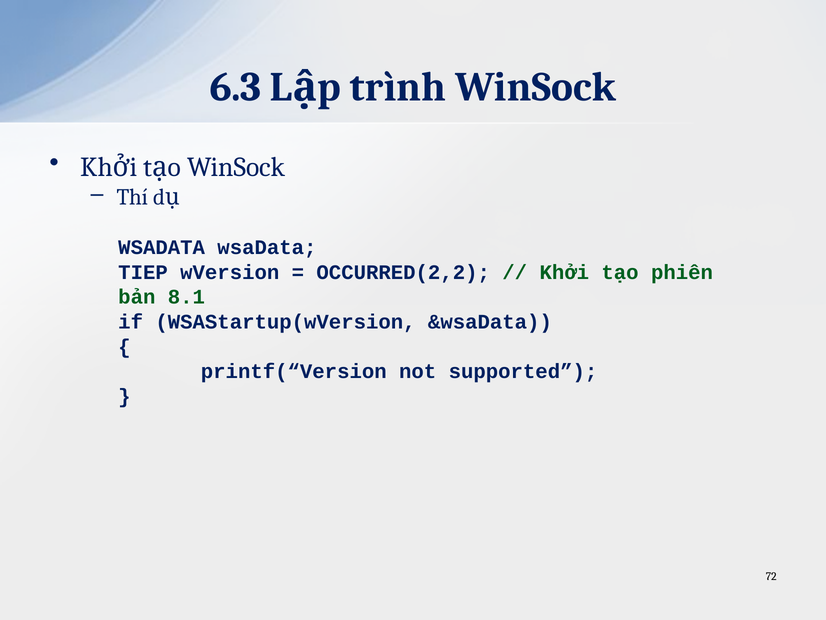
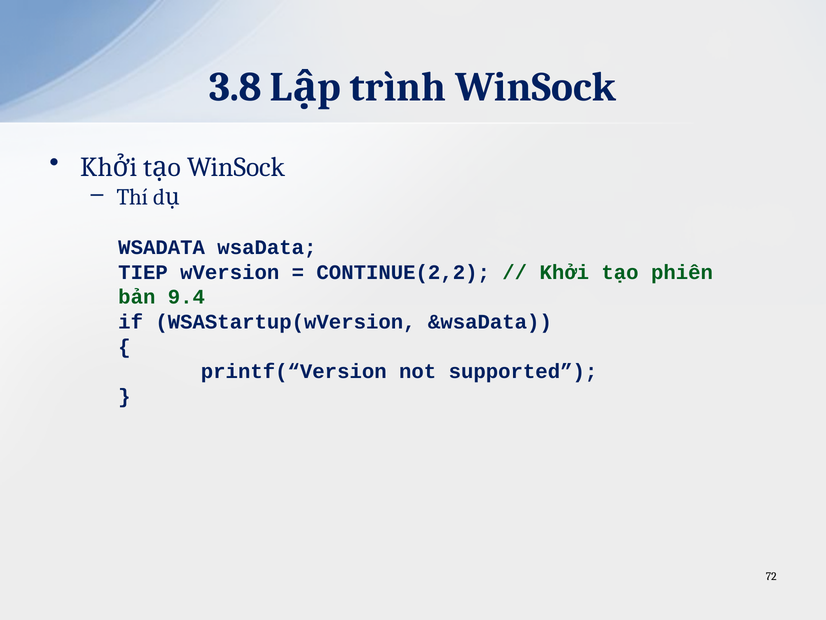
6.3: 6.3 -> 3.8 (235, 87)
OCCURRED(2,2: OCCURRED(2,2 -> CONTINUE(2,2 (403, 272)
8.1: 8.1 -> 9.4 (186, 297)
